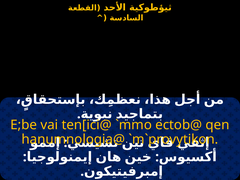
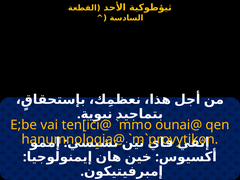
ectob@: ectob@ -> ounai@ (179, 125)
